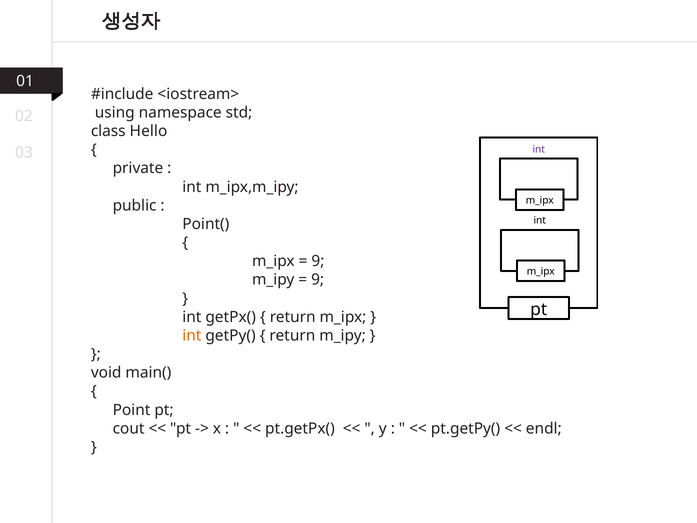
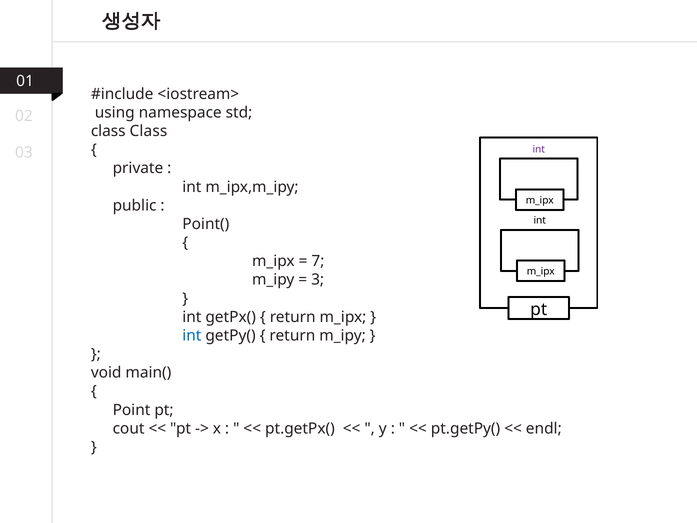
class Hello: Hello -> Class (148, 131)
9: 9 -> 7 (318, 261)
9: 9 -> 3 (318, 280)
int colour: orange -> blue (192, 335)
